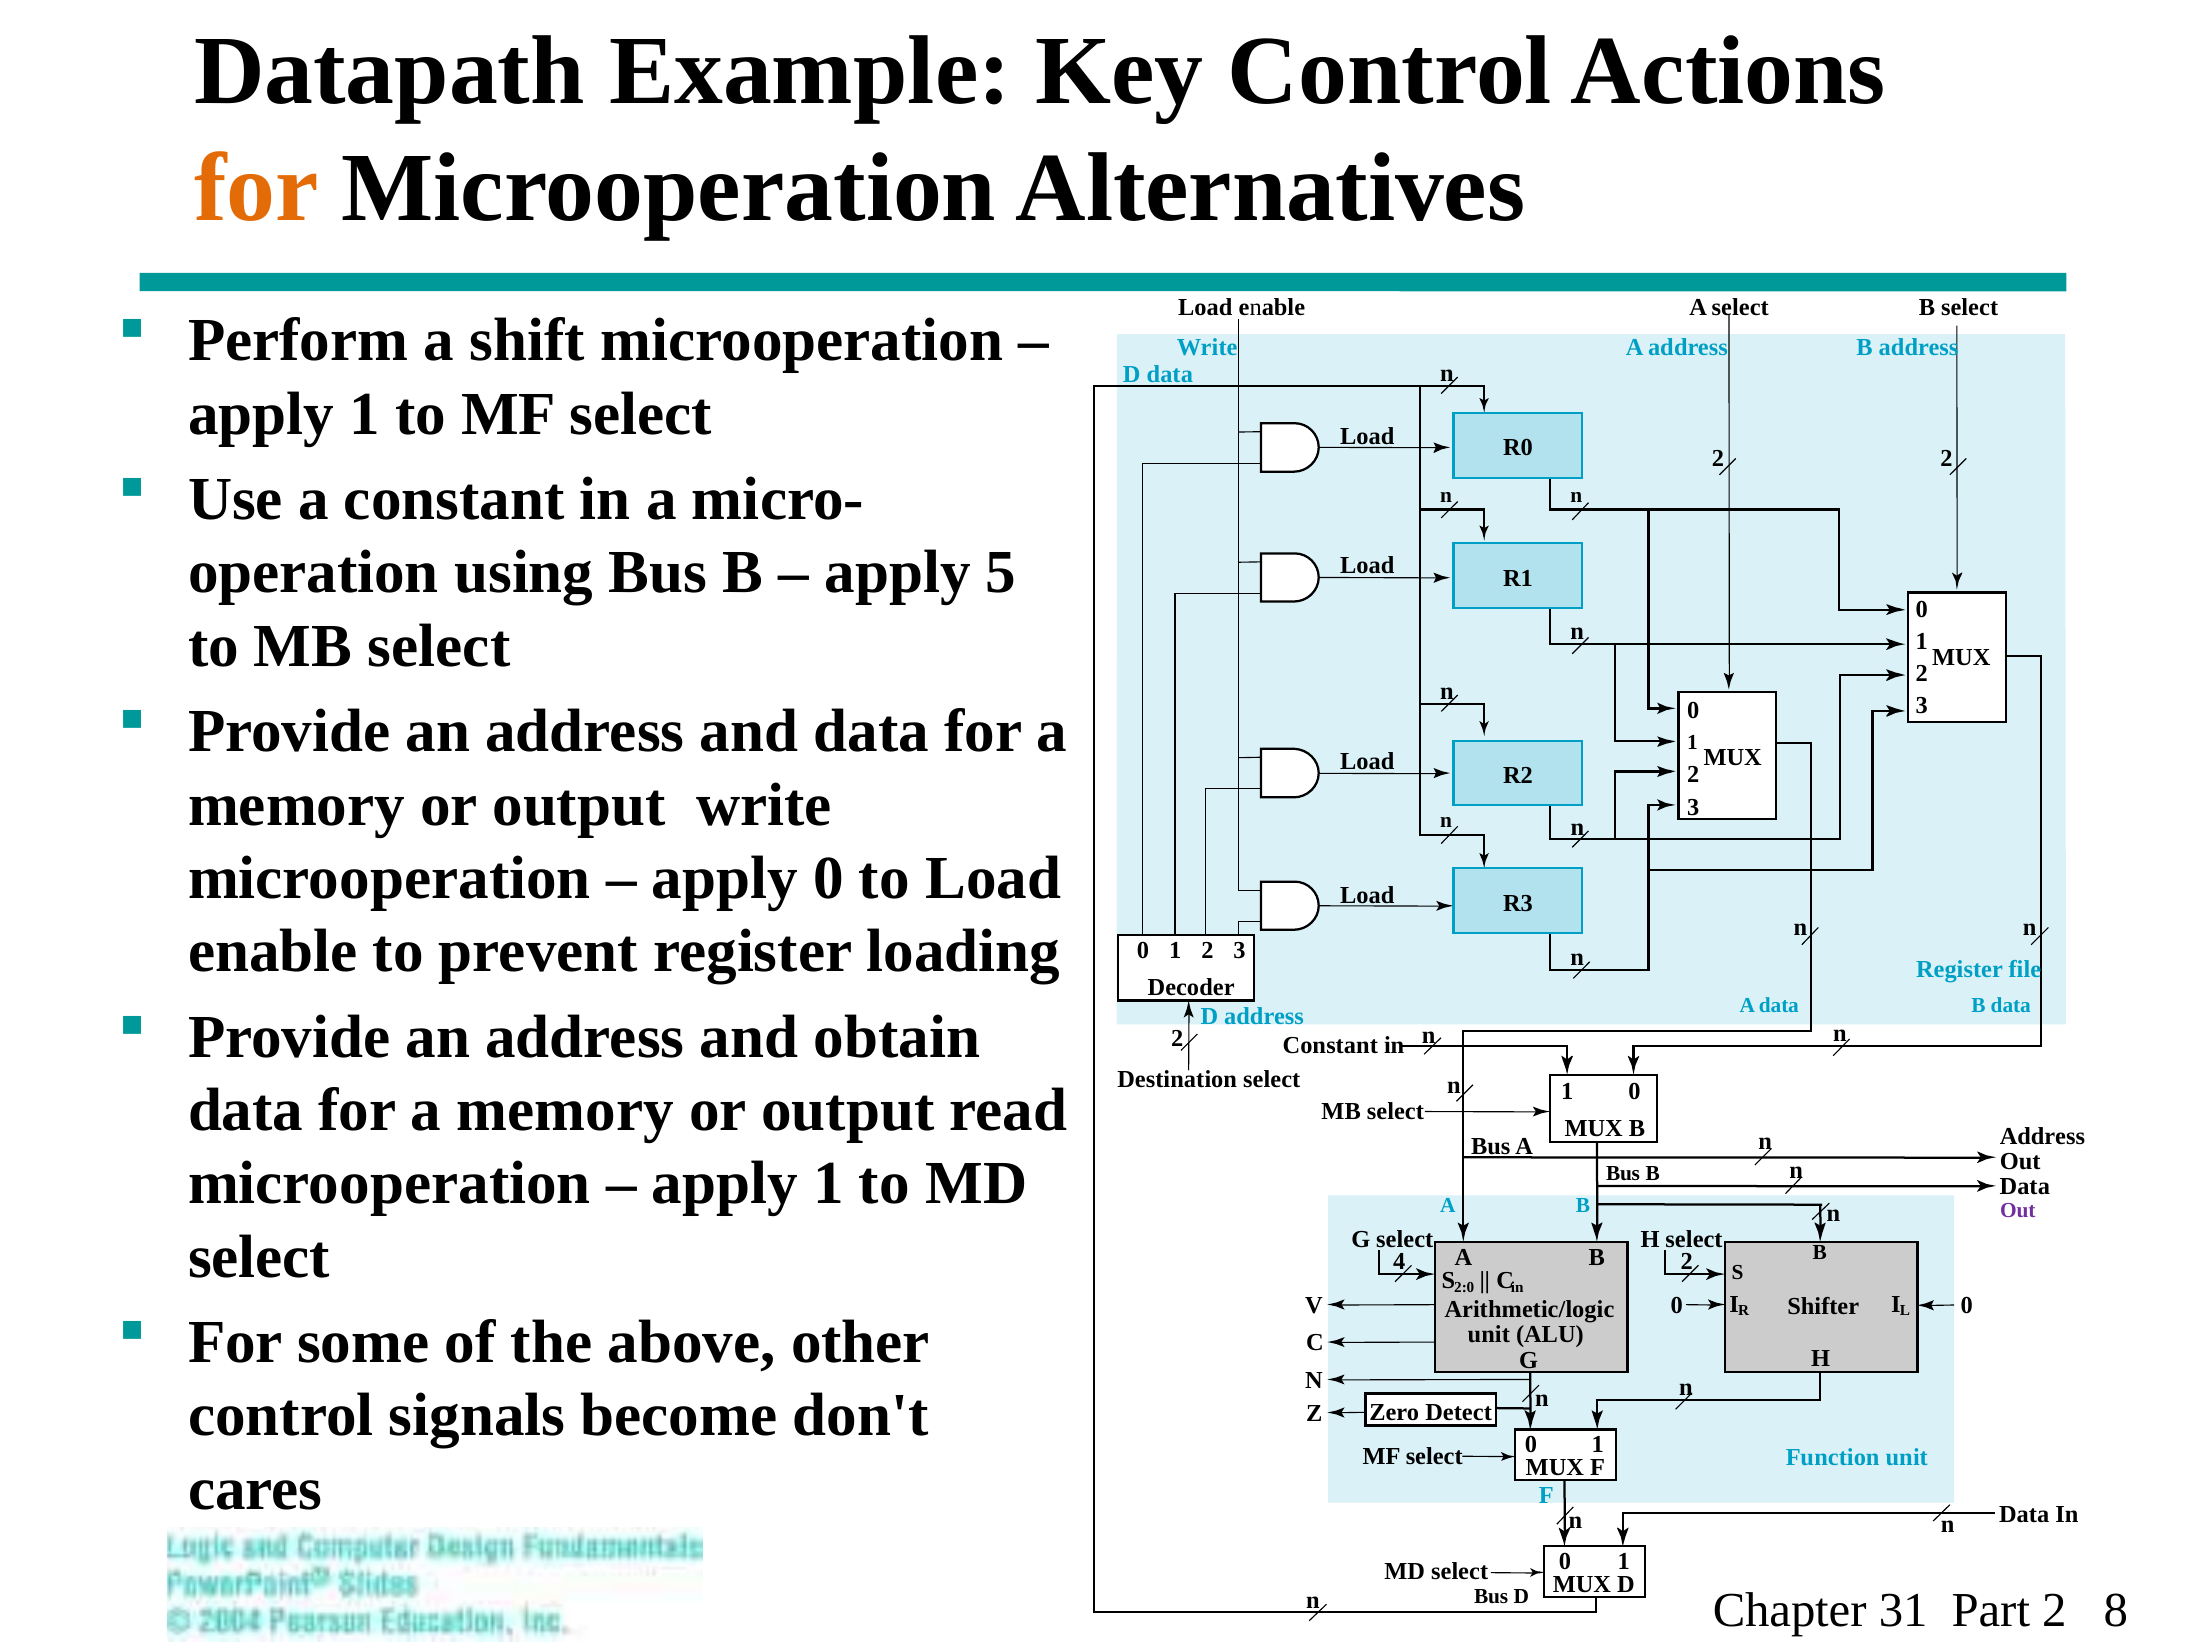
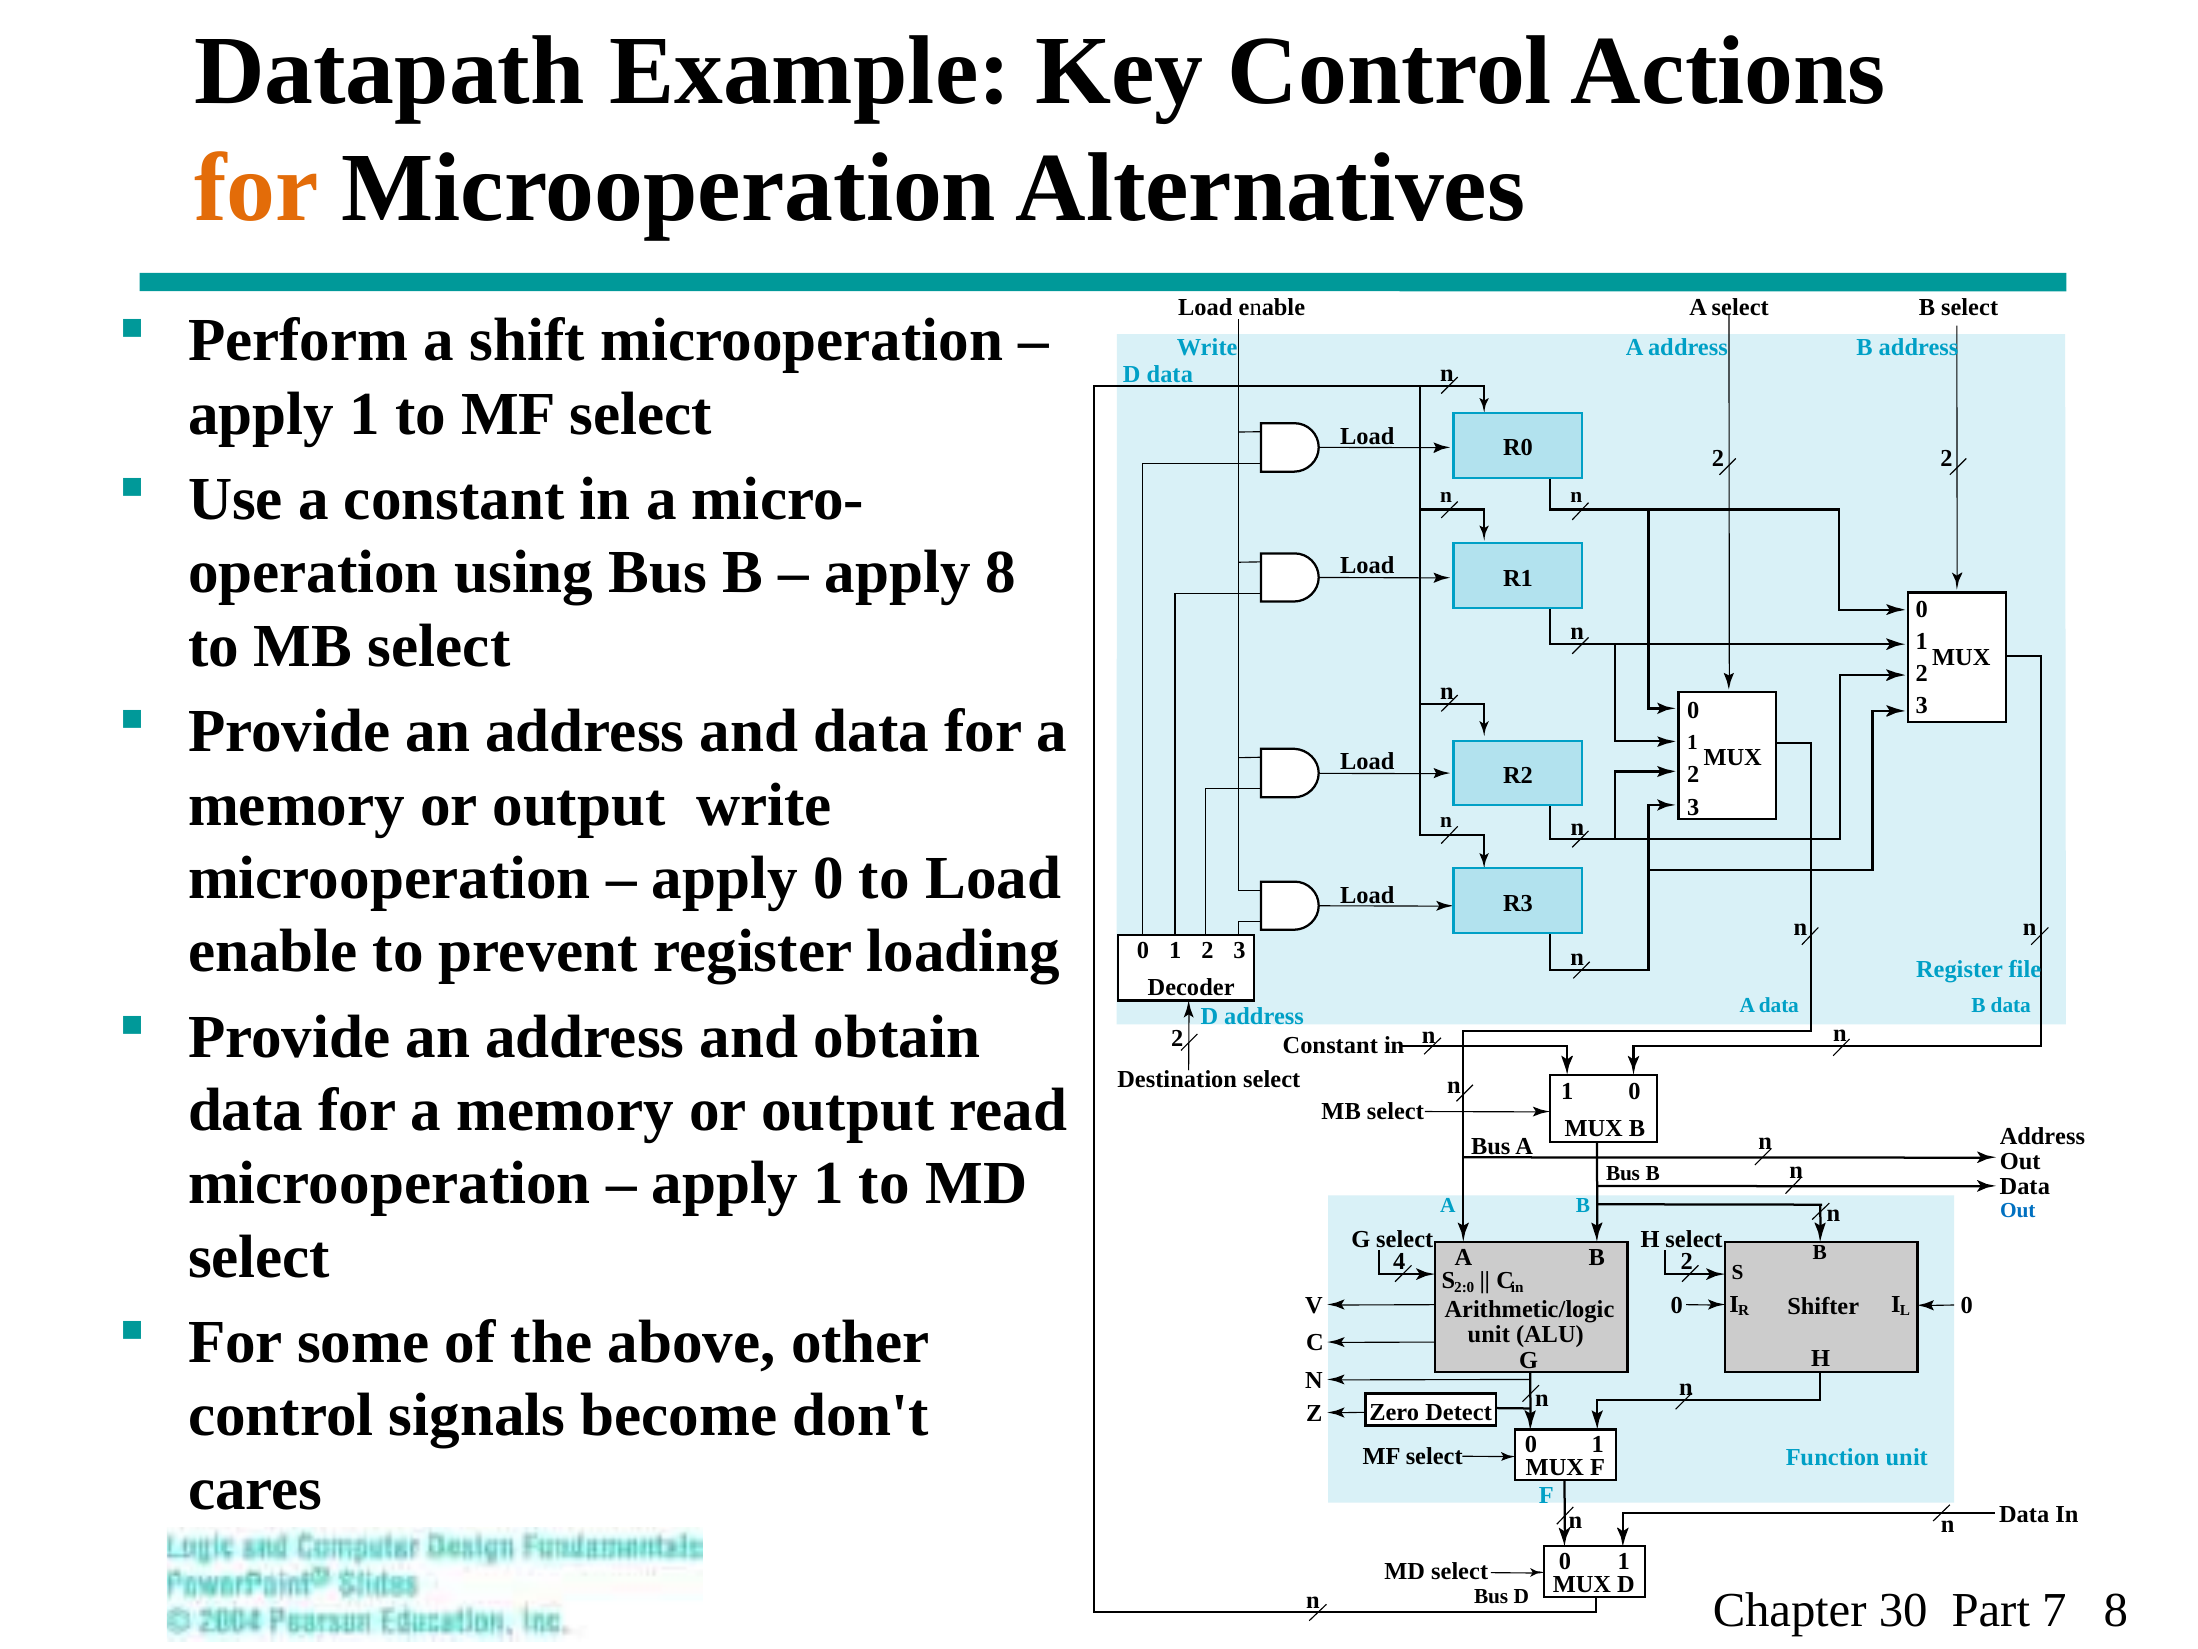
apply 5: 5 -> 8 (1001, 573)
Out colour: purple -> blue (2018, 1210)
31: 31 -> 30 (1903, 1610)
Part 2: 2 -> 7 (2054, 1610)
